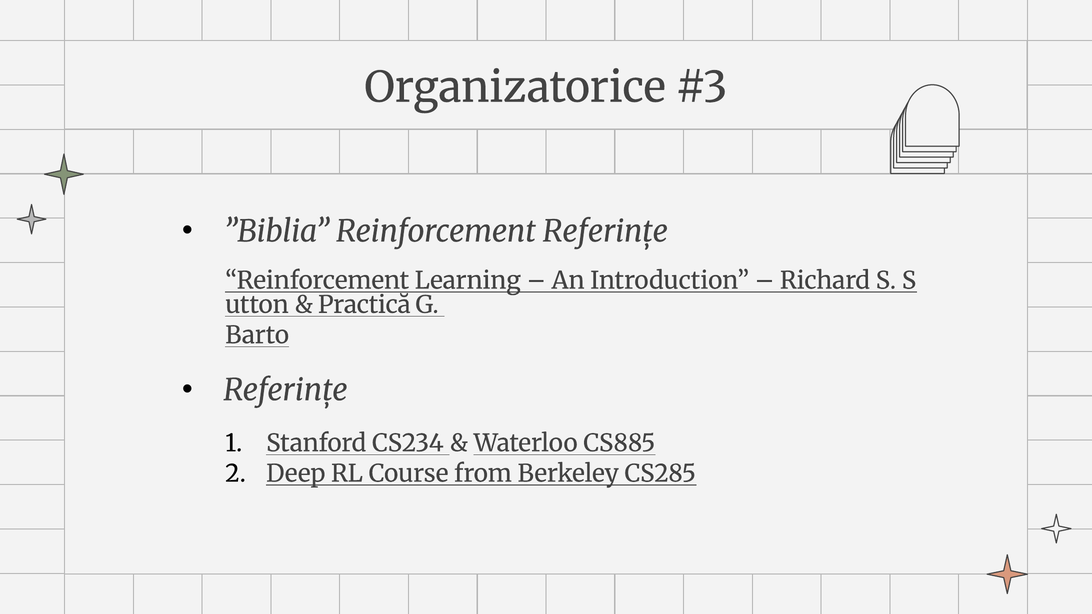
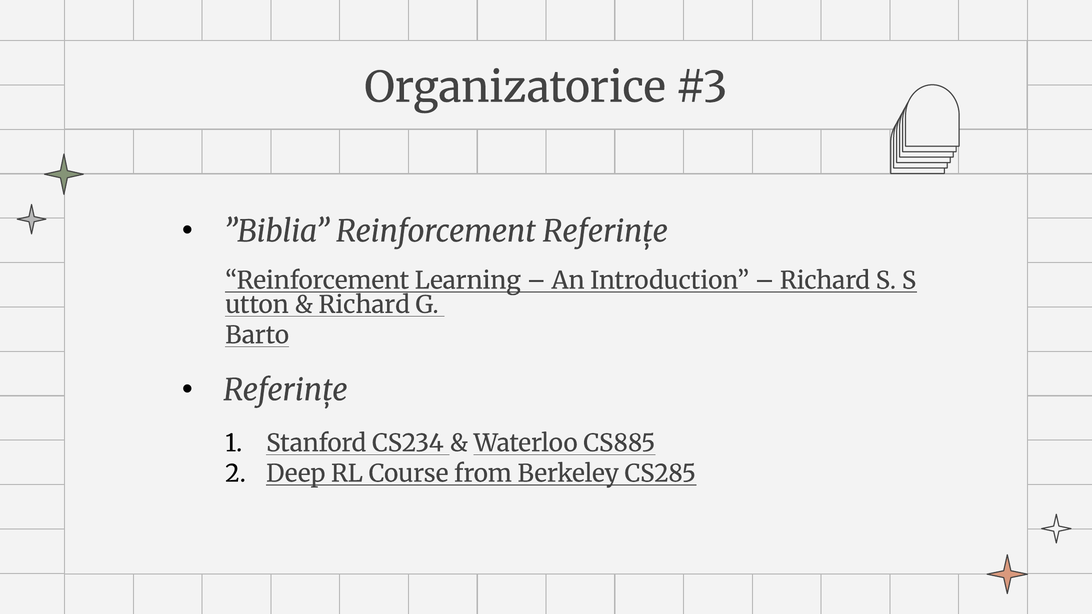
Practică: Practică -> Richard (364, 305)
